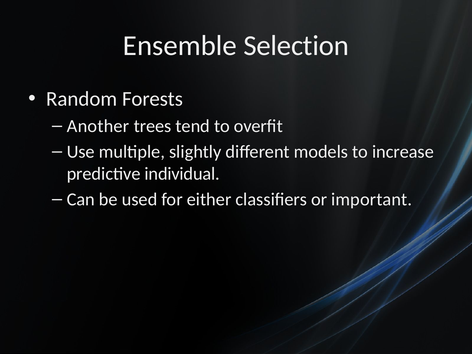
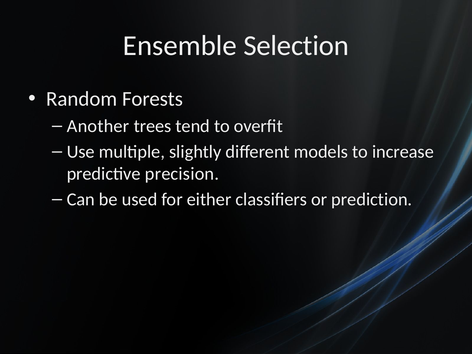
individual: individual -> precision (182, 174)
important: important -> prediction (372, 200)
